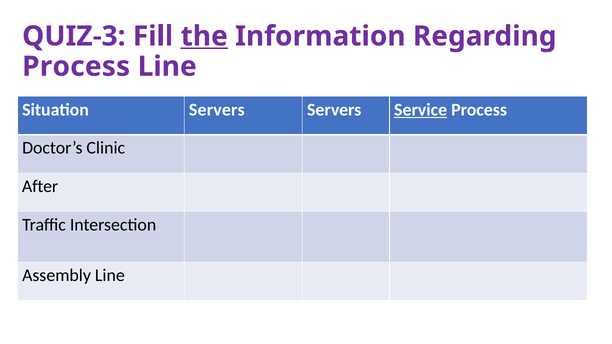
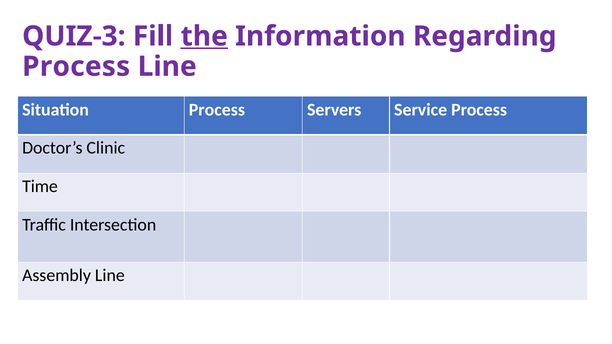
Situation Servers: Servers -> Process (217, 110)
Service underline: present -> none (421, 110)
After: After -> Time (40, 187)
